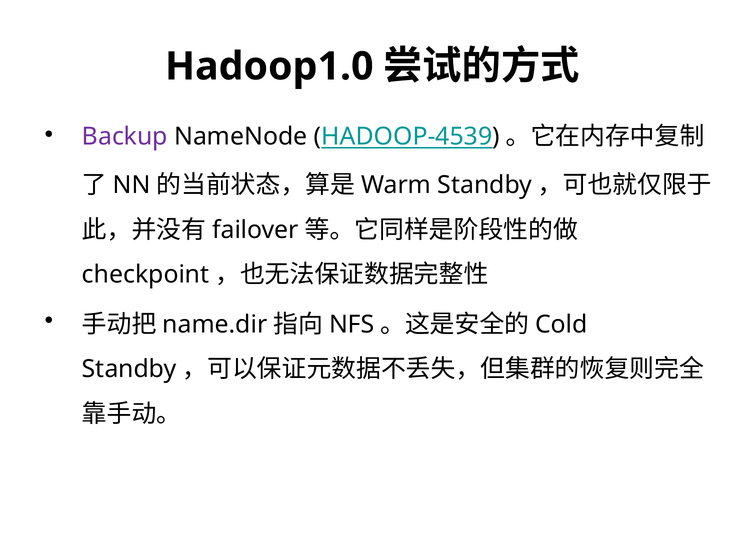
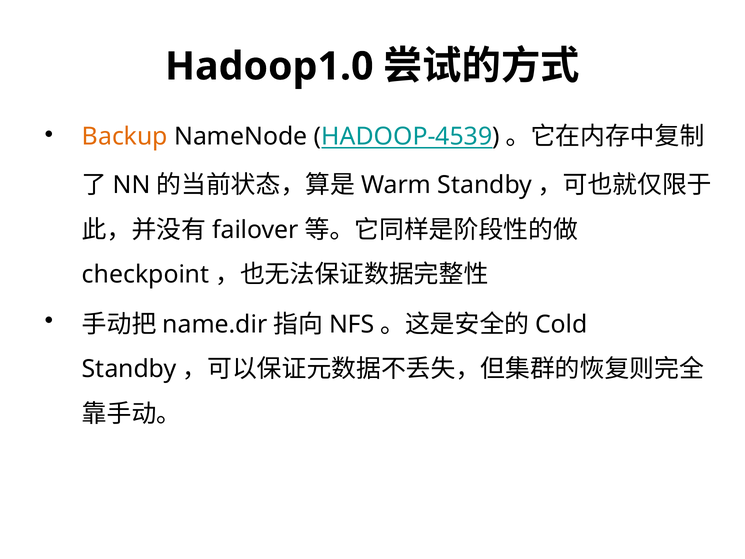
Backup colour: purple -> orange (125, 136)
